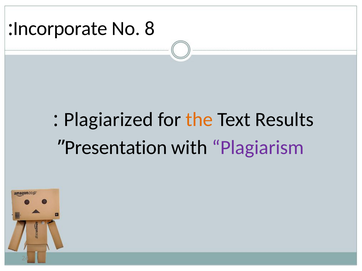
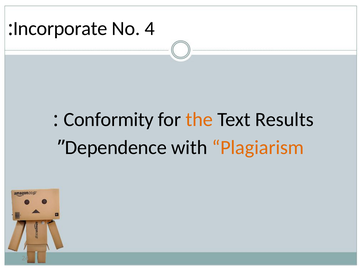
8: 8 -> 4 (150, 29)
Plagiarized: Plagiarized -> Conformity (109, 120)
Presentation: Presentation -> Dependence (116, 148)
Plagiarism colour: purple -> orange (258, 148)
